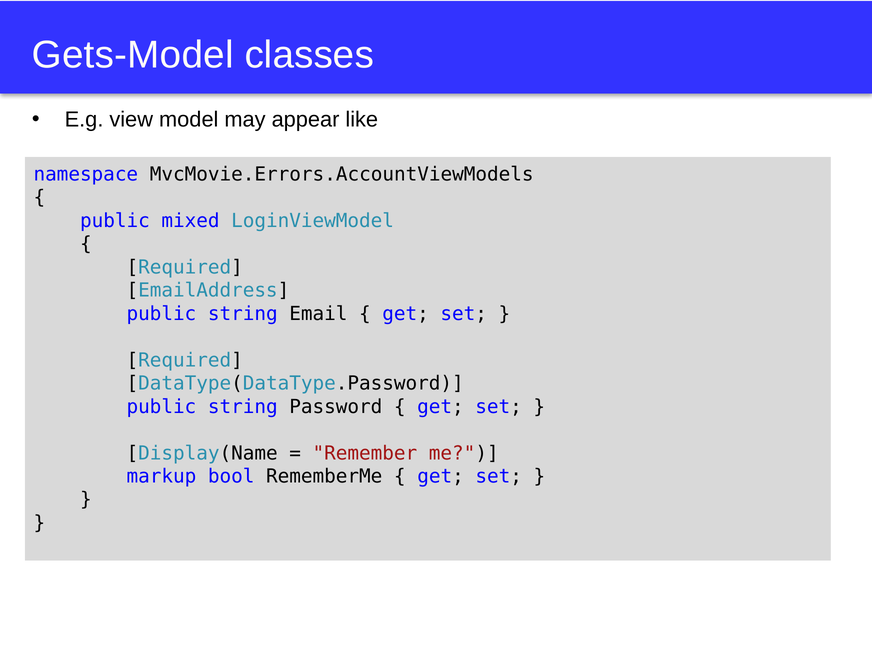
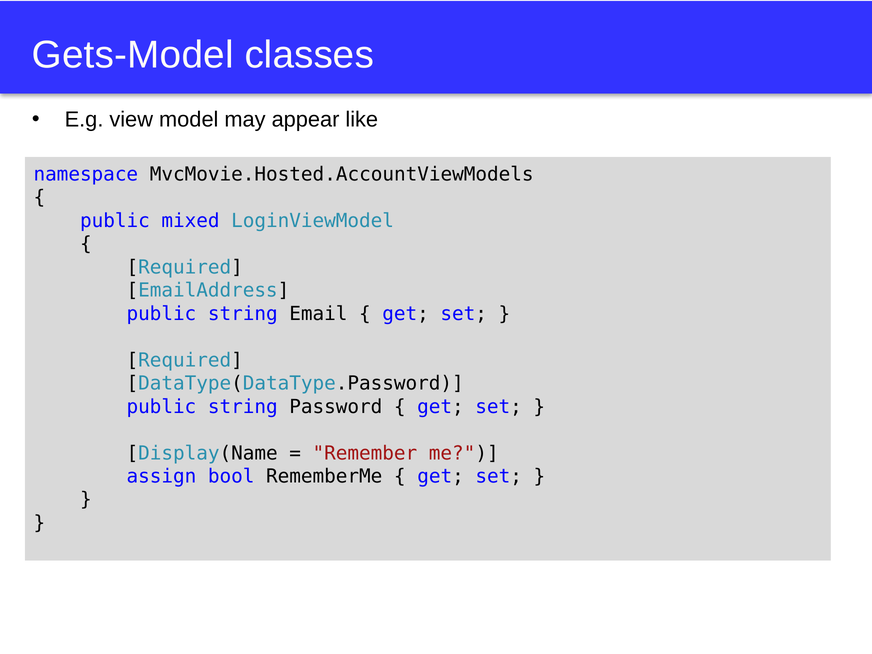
MvcMovie.Errors.AccountViewModels: MvcMovie.Errors.AccountViewModels -> MvcMovie.Hosted.AccountViewModels (342, 174)
markup: markup -> assign (161, 476)
